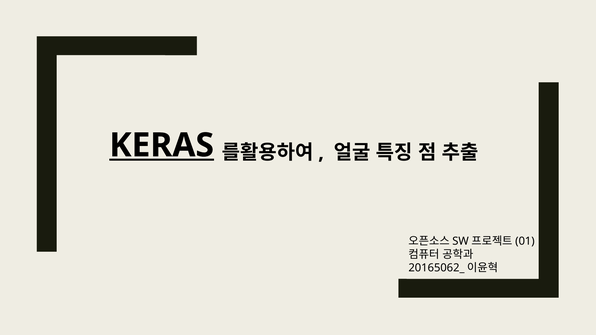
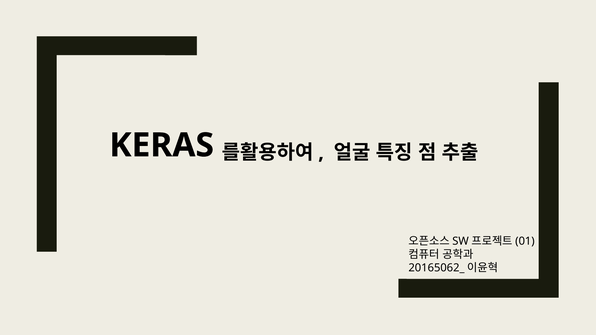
KERAS underline: present -> none (162, 145)
